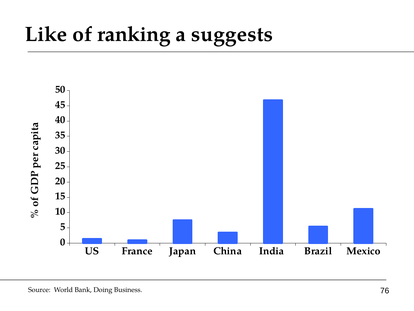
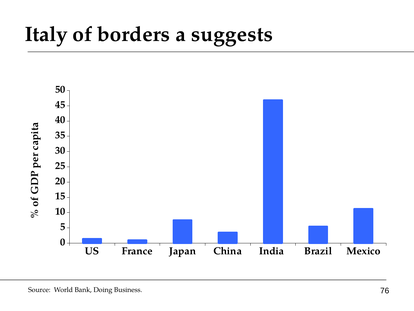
Like: Like -> Italy (46, 34)
ranking: ranking -> borders (134, 34)
